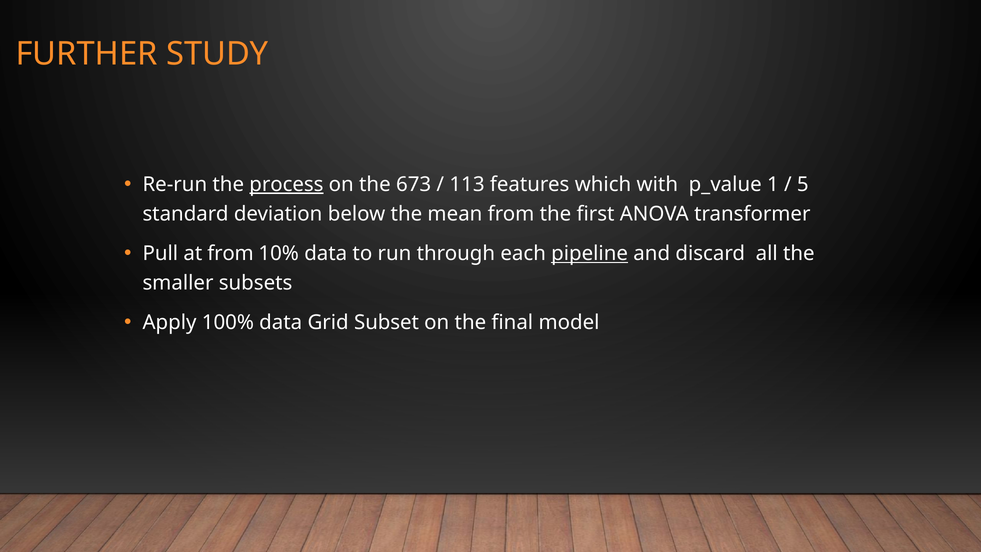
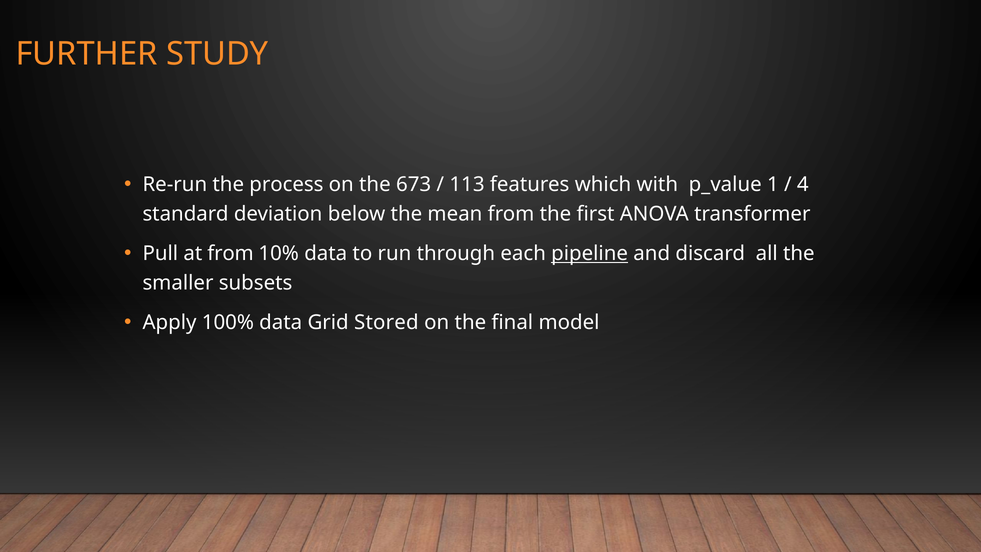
process underline: present -> none (286, 184)
5: 5 -> 4 (803, 184)
Subset: Subset -> Stored (386, 323)
